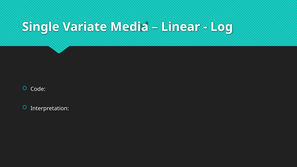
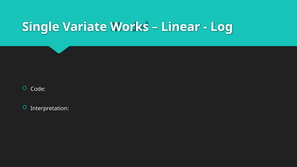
Media: Media -> Works (129, 27)
